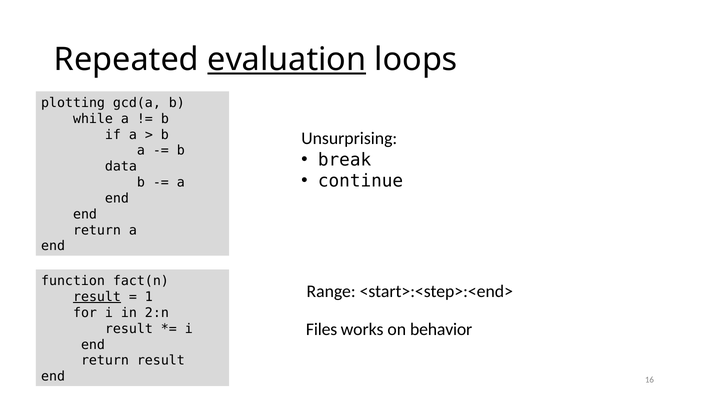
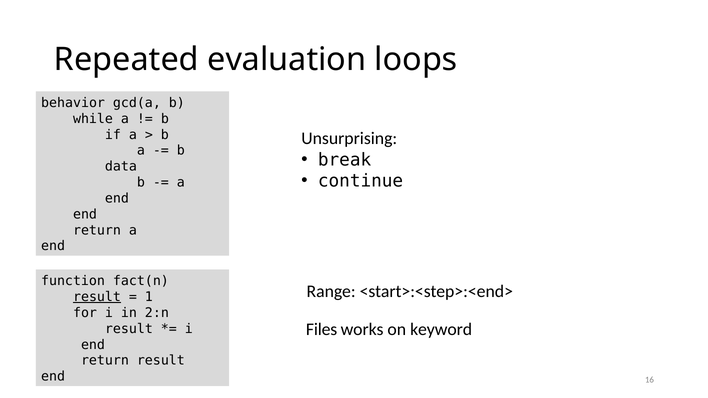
evaluation underline: present -> none (287, 59)
plotting: plotting -> behavior (73, 103)
behavior: behavior -> keyword (441, 330)
